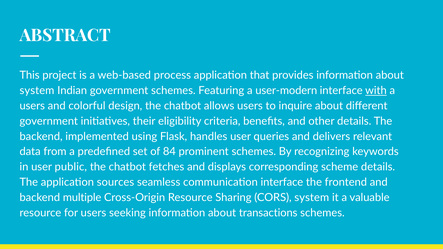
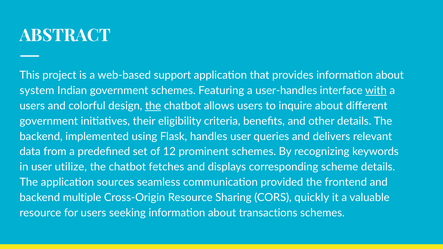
process: process -> support (172, 75)
user-modern: user-modern -> user-handles (286, 91)
the underline: none -> present (153, 106)
84: 84 -> 12 (169, 152)
public: public -> utilize (71, 167)
communication interface: interface -> provided (282, 182)
CORS system: system -> quickly (312, 198)
